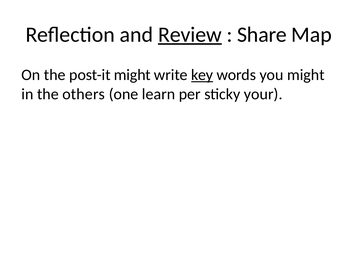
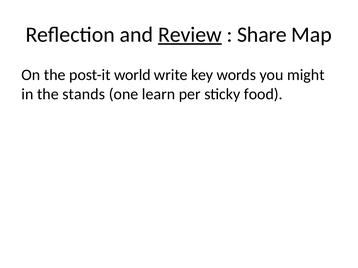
post-it might: might -> world (132, 75)
key underline: present -> none (202, 75)
others: others -> stands (84, 94)
your: your -> food (263, 94)
